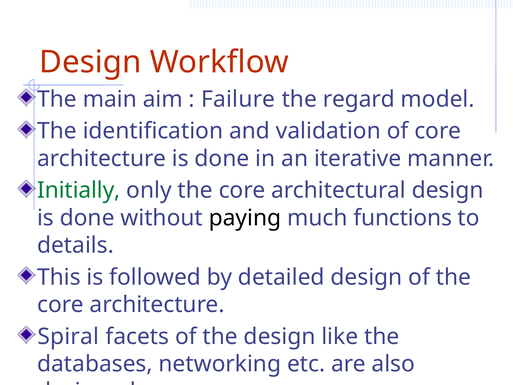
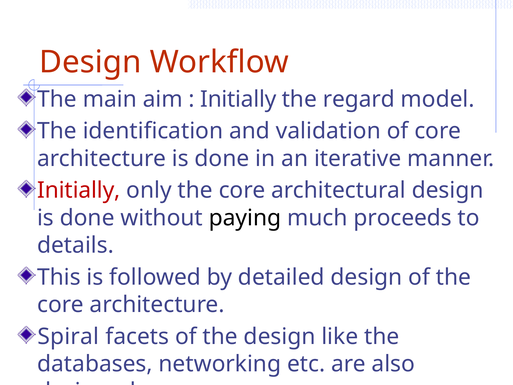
Failure: Failure -> Initially (238, 99)
Initially colour: green -> red (79, 190)
functions: functions -> proceeds (403, 218)
